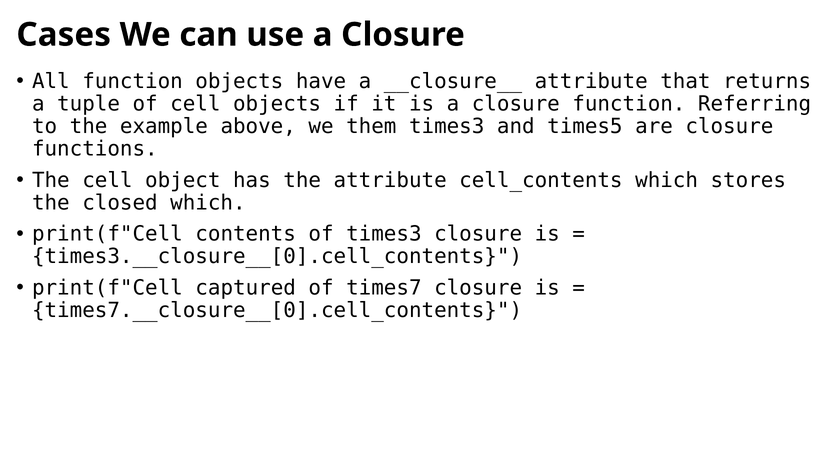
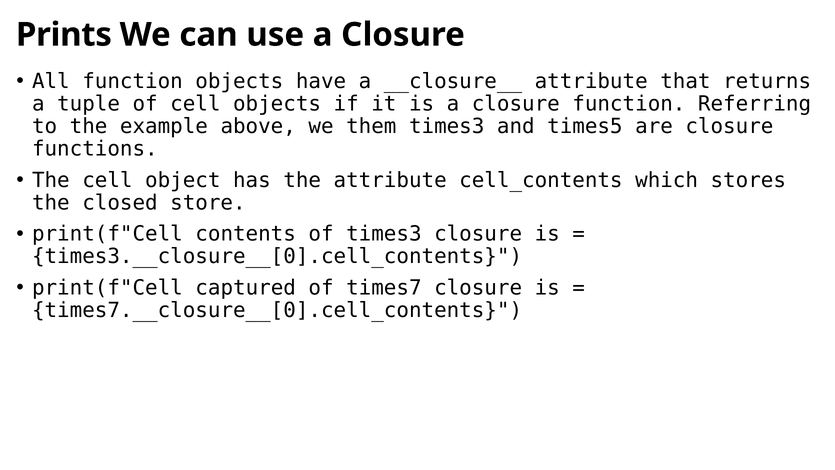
Cases: Cases -> Prints (64, 35)
closed which: which -> store (208, 203)
